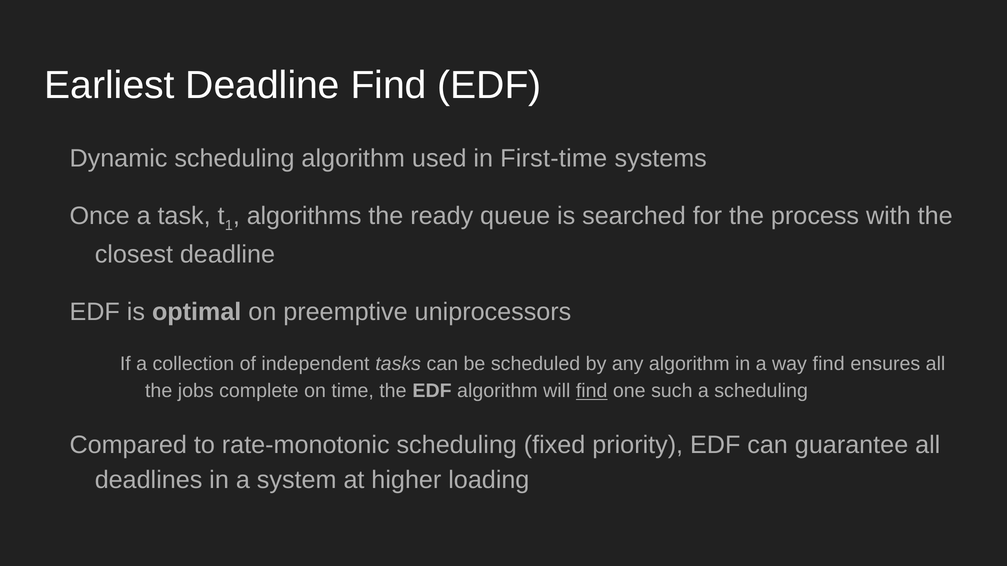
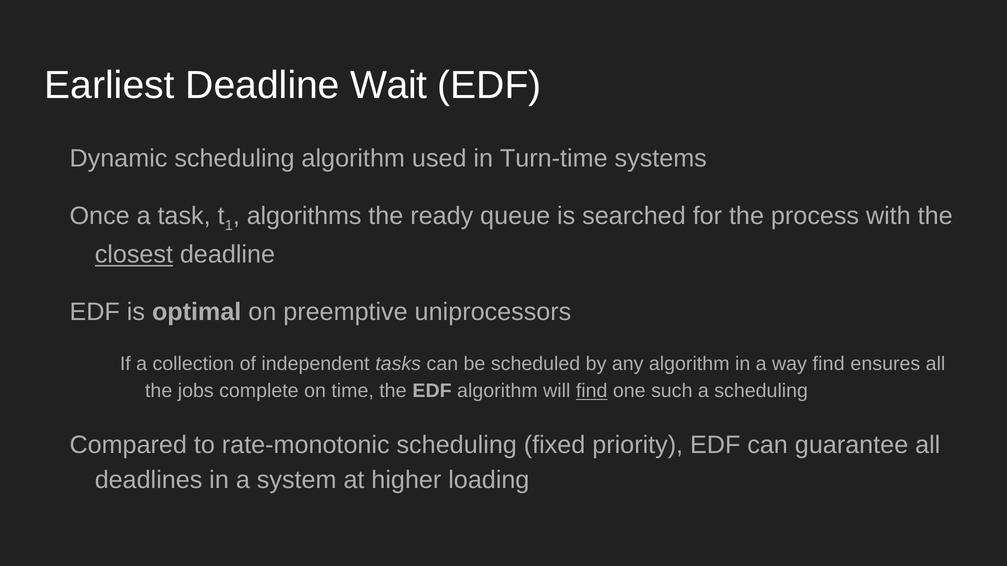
Deadline Find: Find -> Wait (389, 85)
First-time: First-time -> Turn-time (554, 158)
closest underline: none -> present (134, 255)
